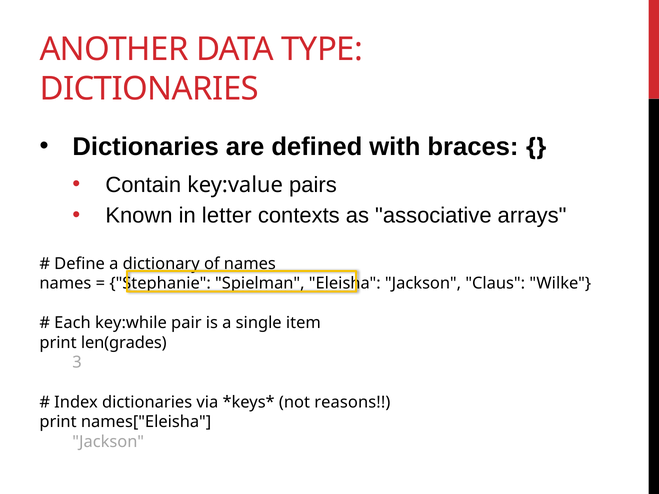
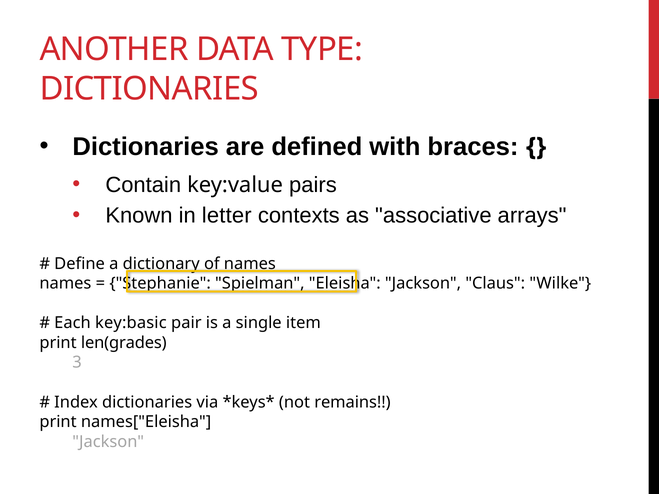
key:while: key:while -> key:basic (131, 323)
reasons: reasons -> remains (352, 402)
